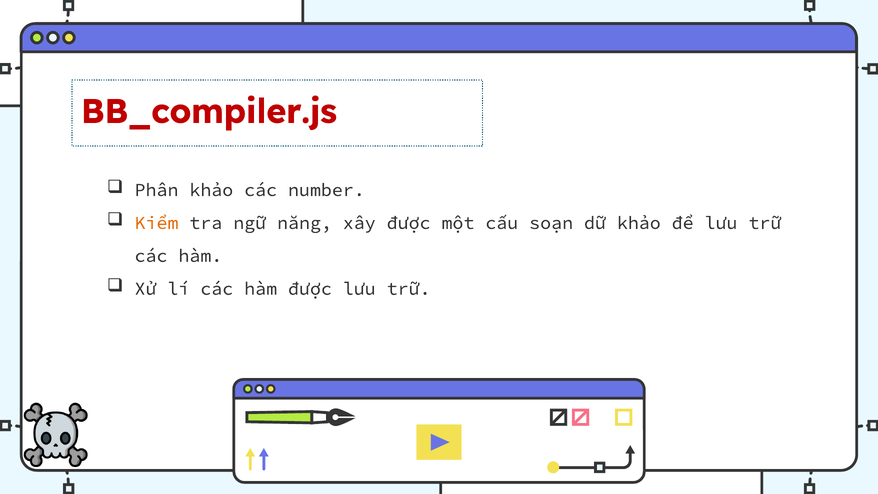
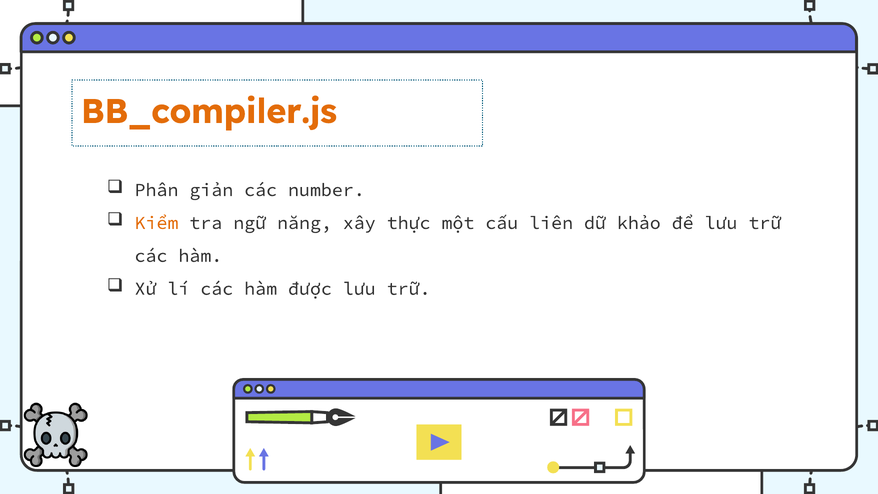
BB_compiler.js colour: red -> orange (209, 112)
Phân khảo: khảo -> giản (211, 190)
xây được: được -> thực (409, 223)
soạn: soạn -> liên (551, 223)
